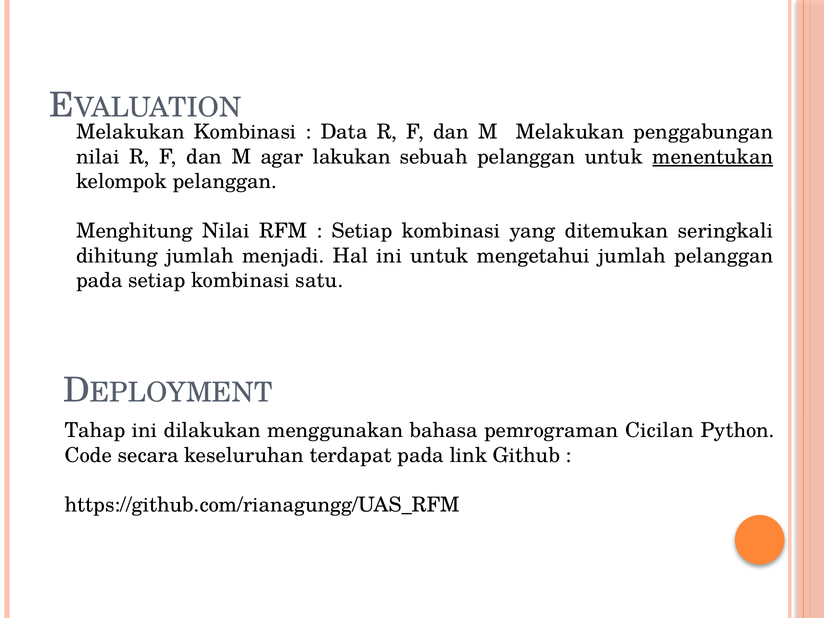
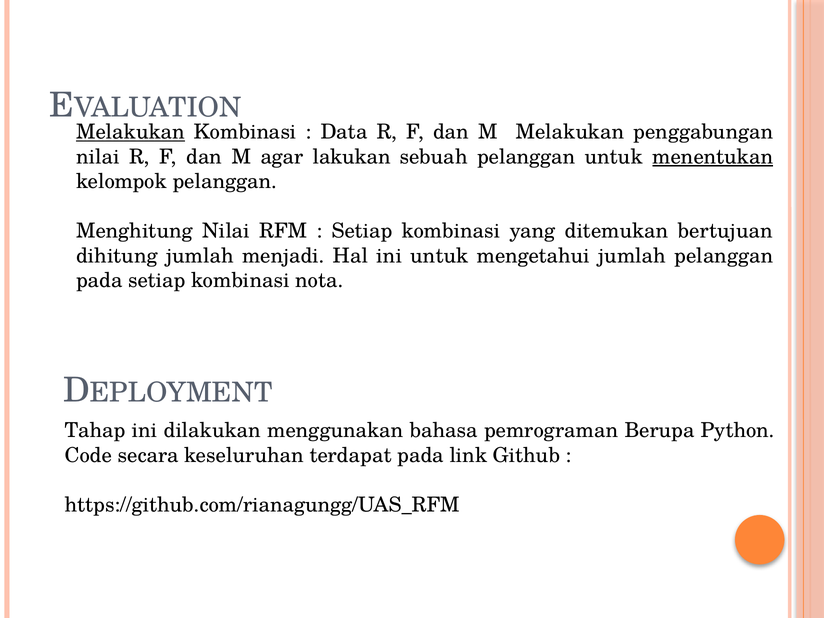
Melakukan underline: none -> present (130, 132)
seringkali: seringkali -> bertujuan (725, 231)
satu: satu -> nota (319, 280)
Cicilan: Cicilan -> Berupa (660, 431)
